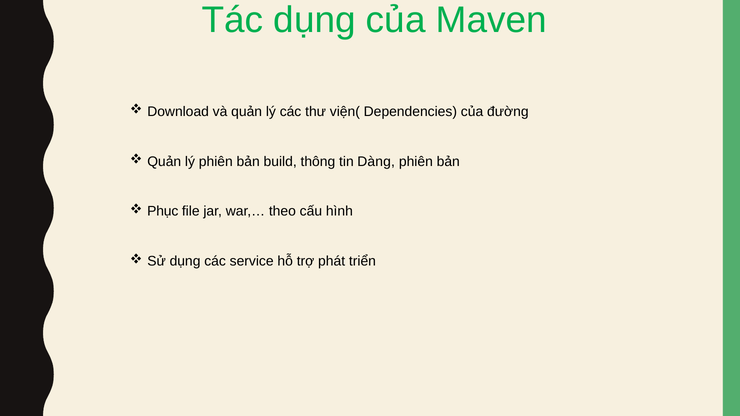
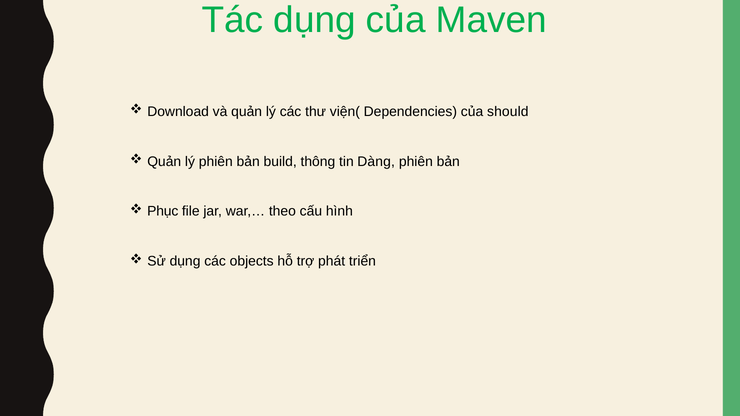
đường: đường -> should (508, 112)
service: service -> objects (252, 261)
